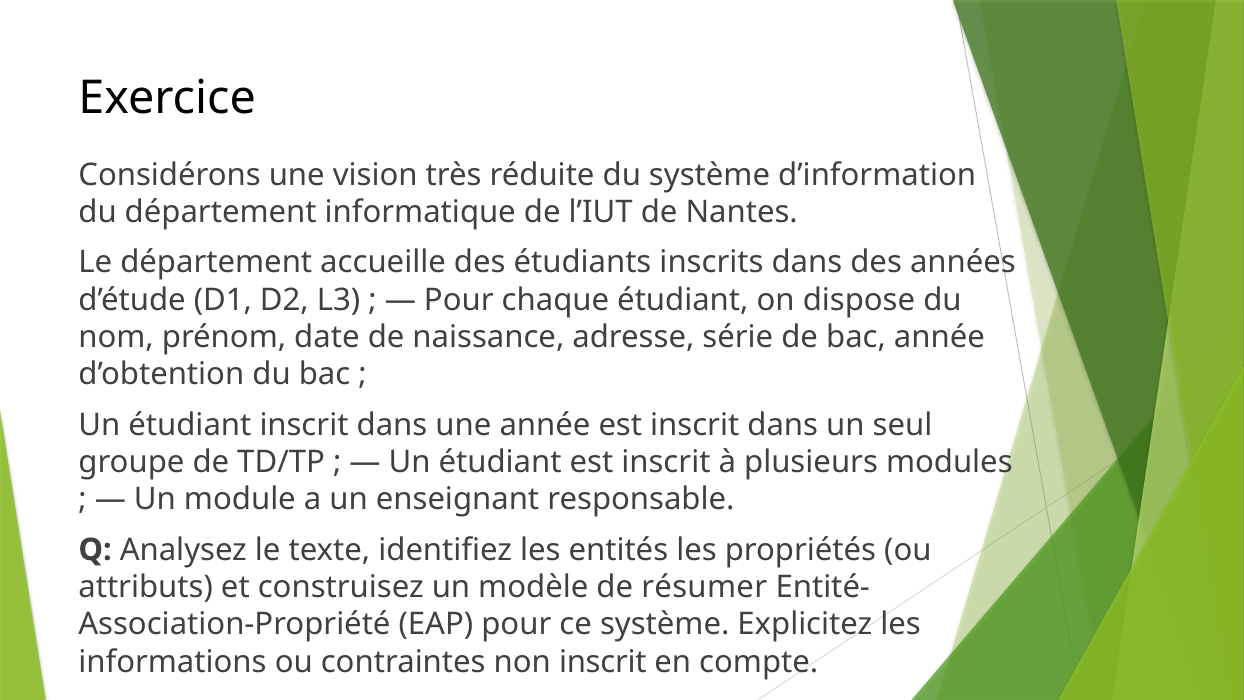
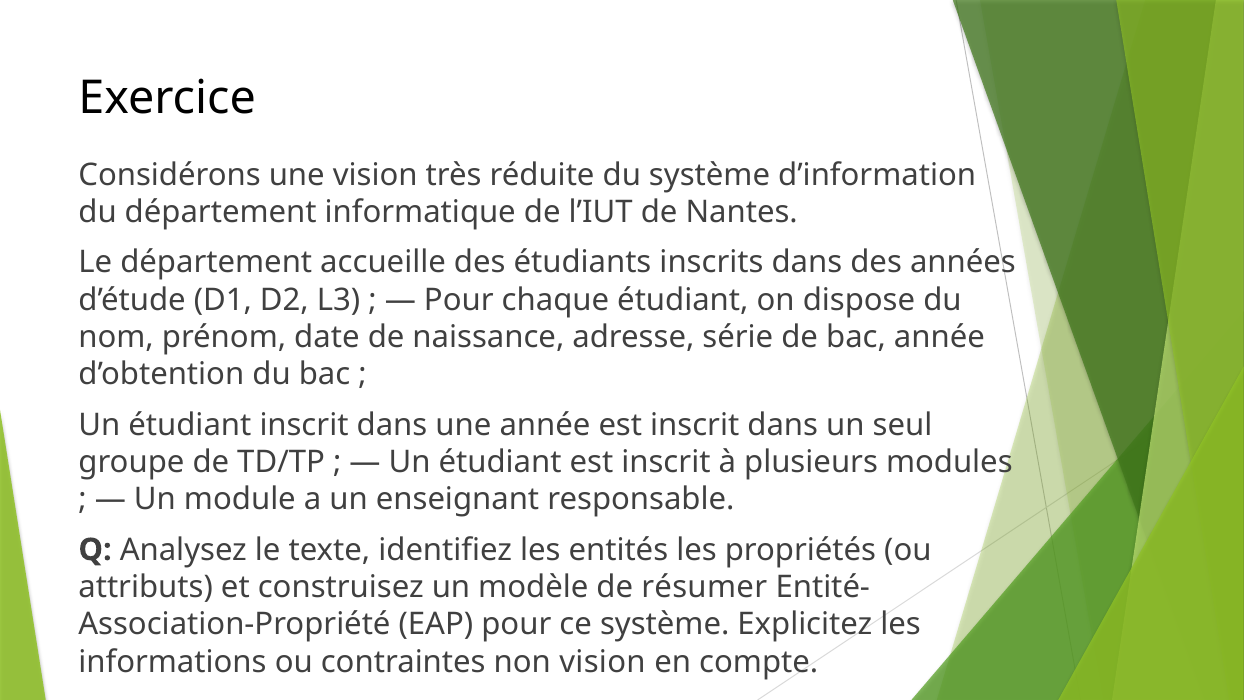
non inscrit: inscrit -> vision (603, 662)
